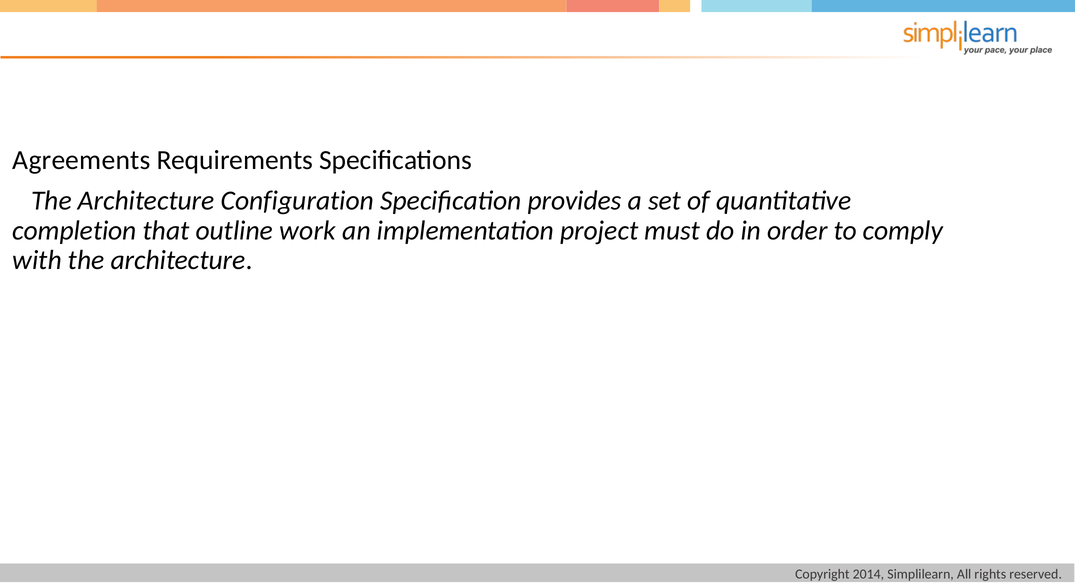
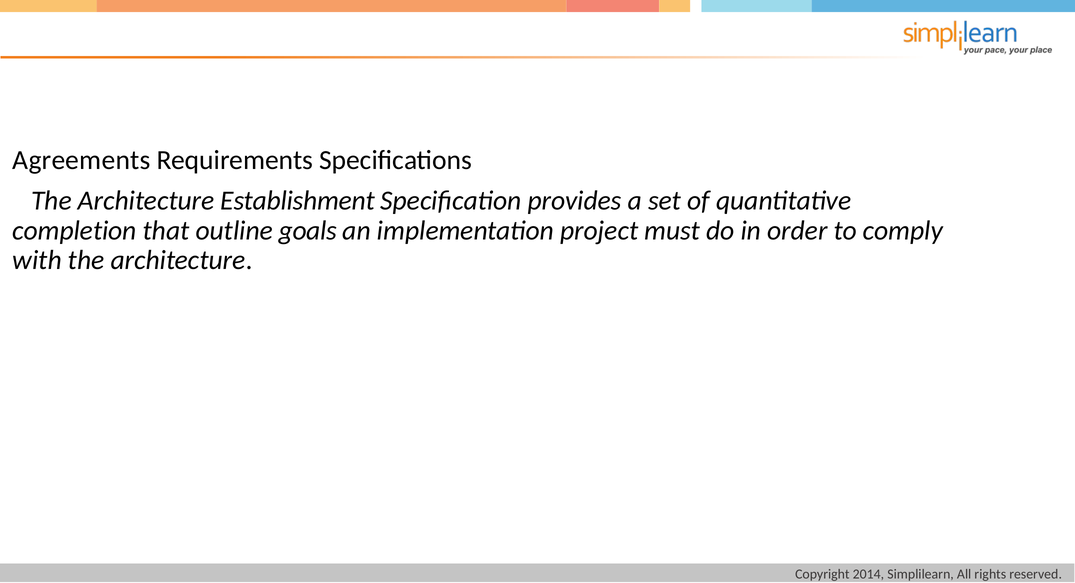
Configuration: Configuration -> Establishment (298, 201)
work: work -> goals (308, 230)
